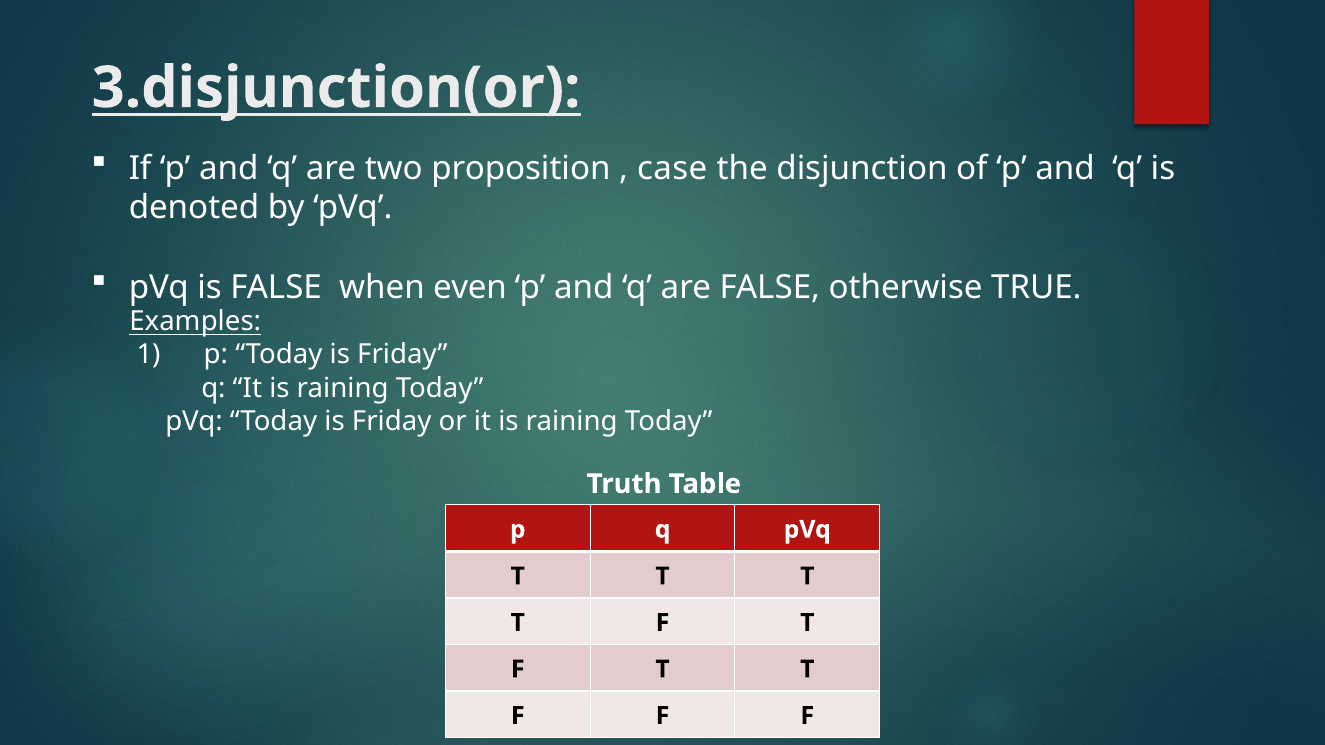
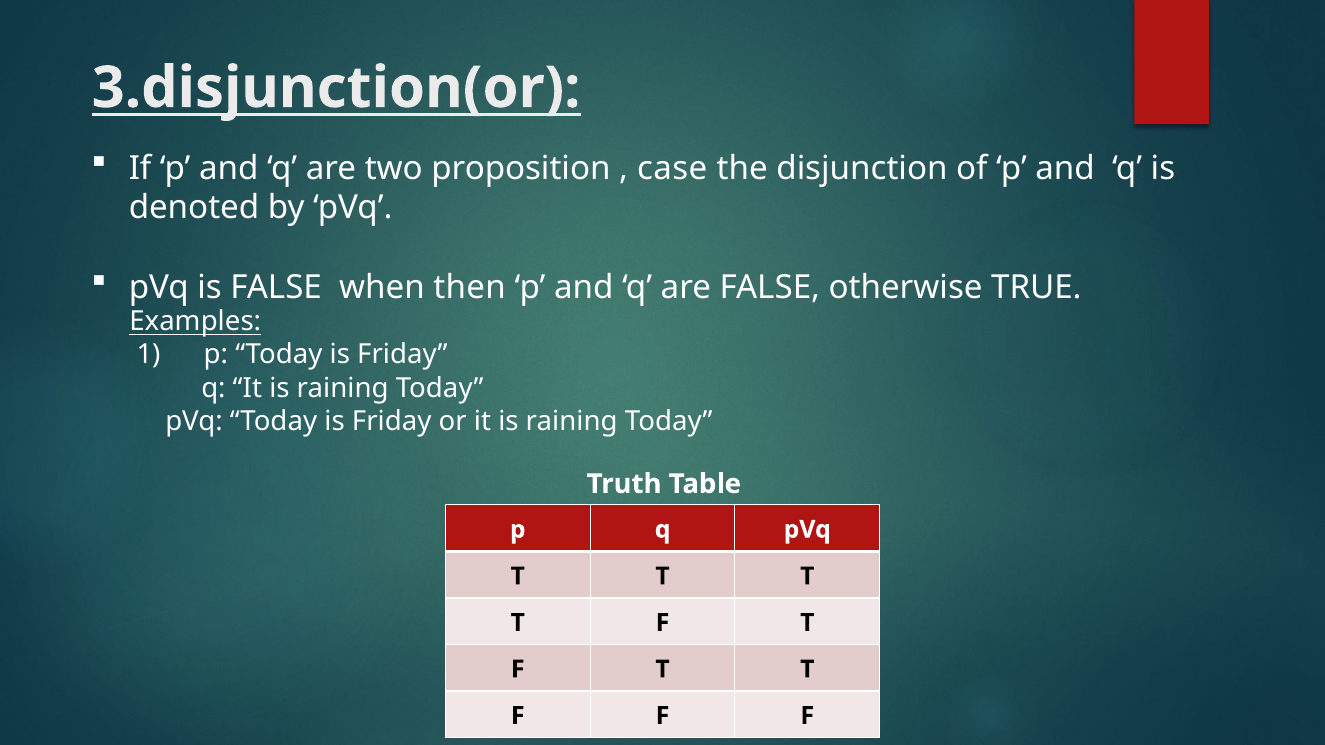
even: even -> then (470, 288)
